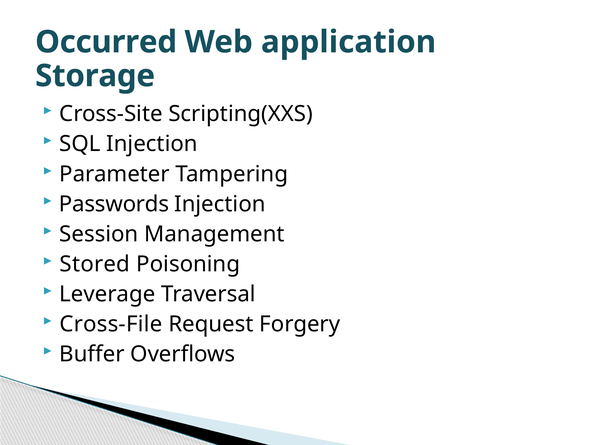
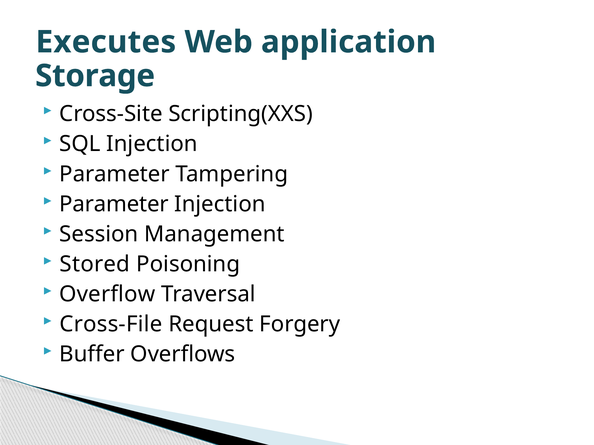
Occurred: Occurred -> Executes (106, 42)
Passwords: Passwords -> Parameter (114, 204)
Leverage: Leverage -> Overflow (107, 294)
